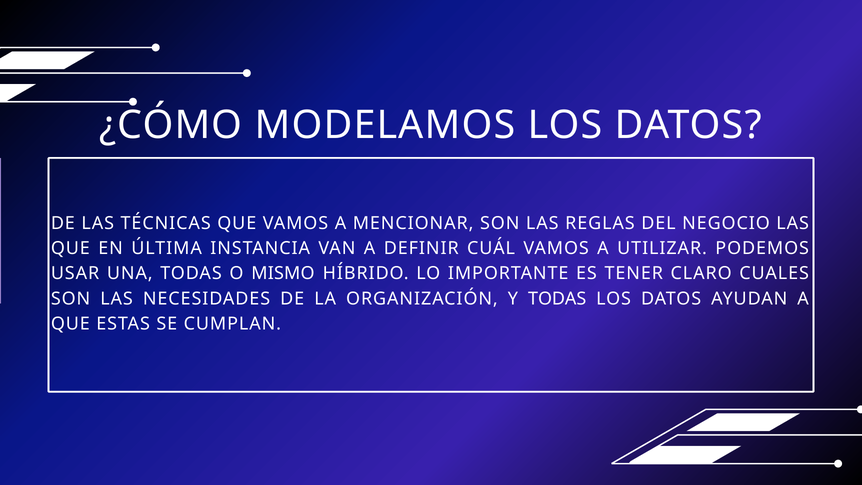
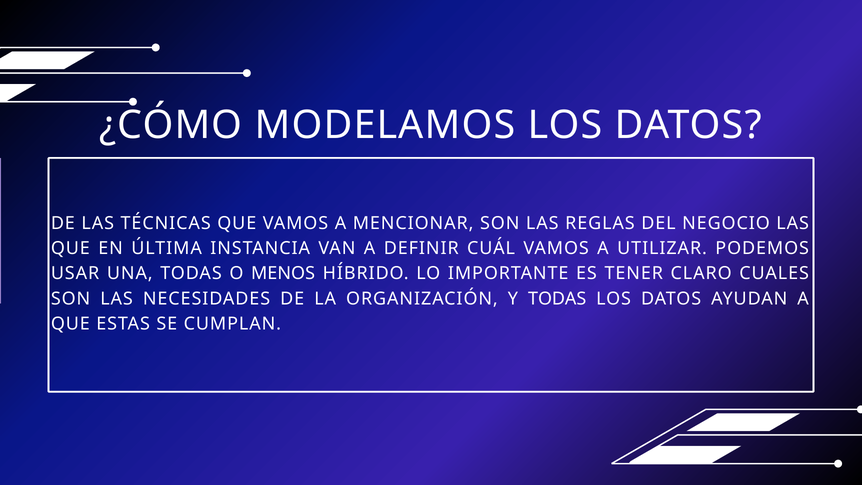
MISMO: MISMO -> MENOS (283, 273)
